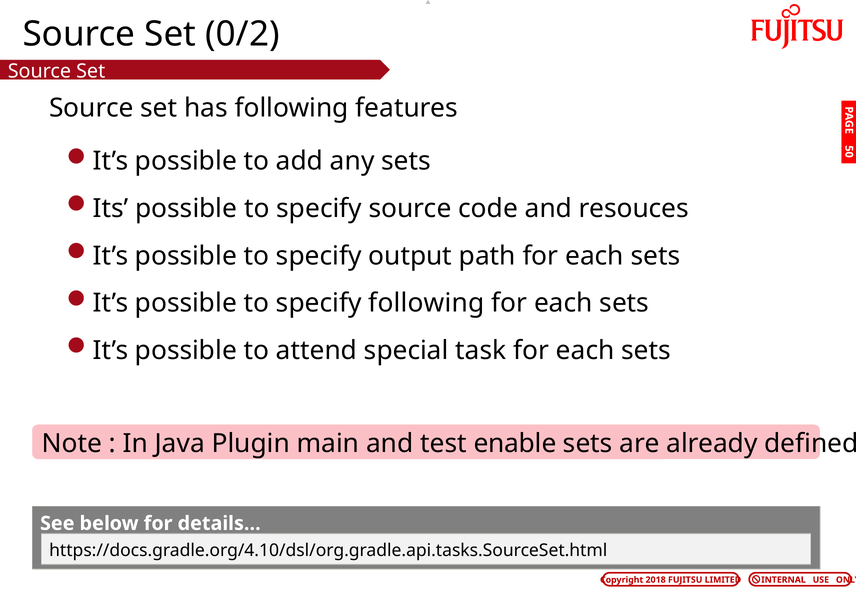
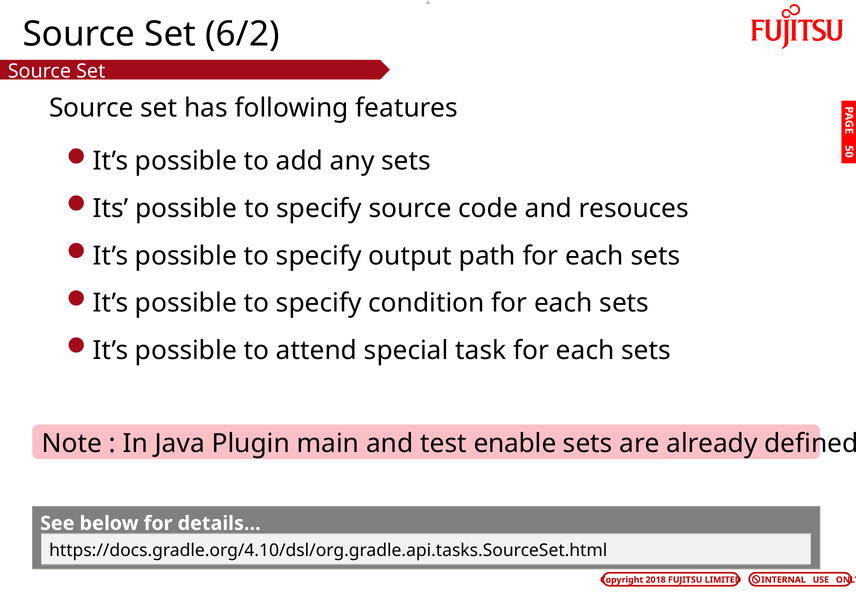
0/2: 0/2 -> 6/2 (243, 34)
specify following: following -> condition (426, 304)
